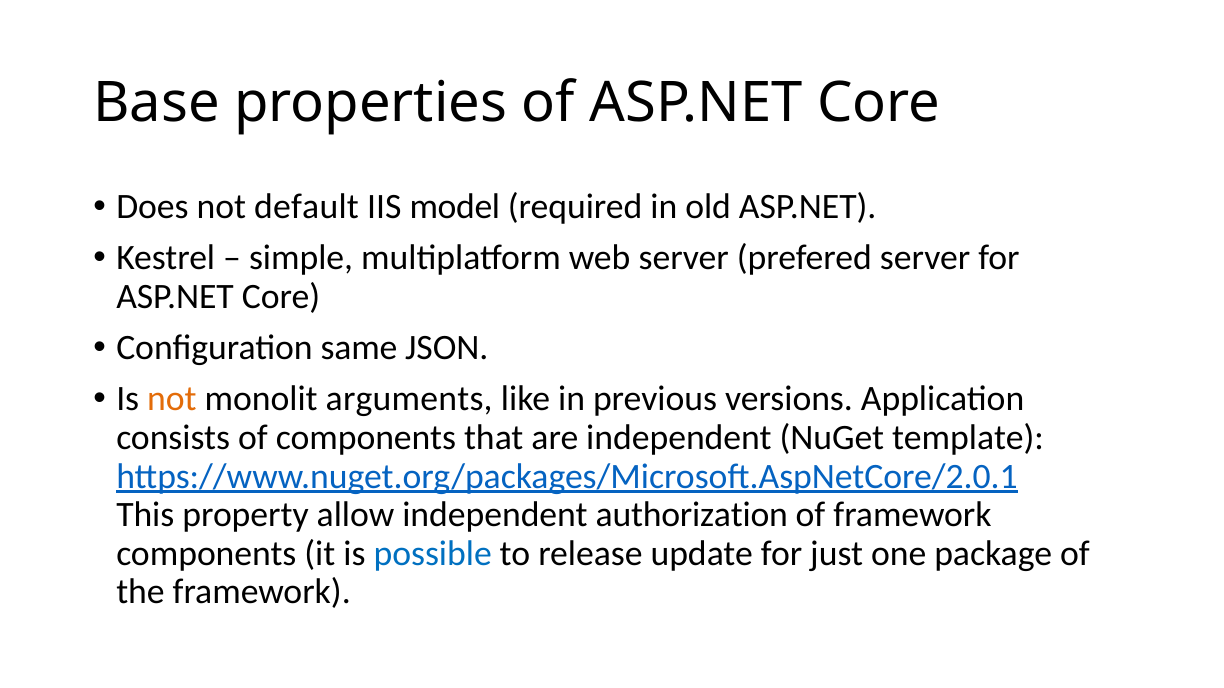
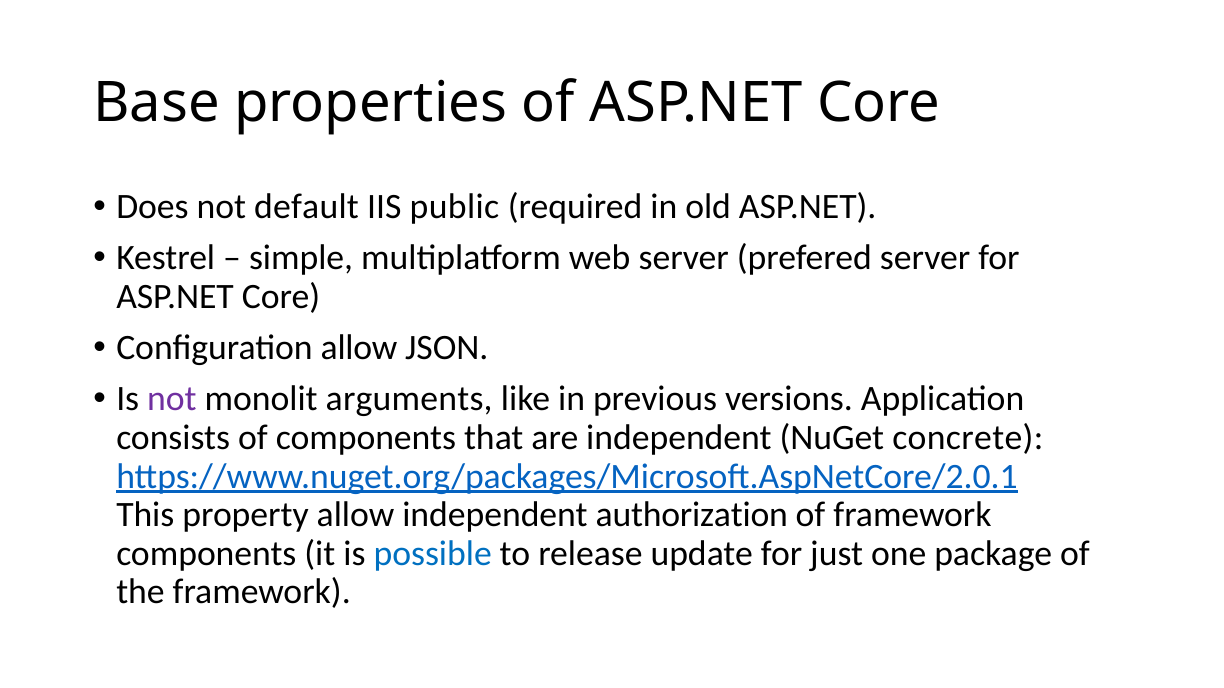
model: model -> public (454, 207)
Configuration same: same -> allow (359, 348)
not colour: orange -> purple (172, 399)
template: template -> concrete (968, 438)
